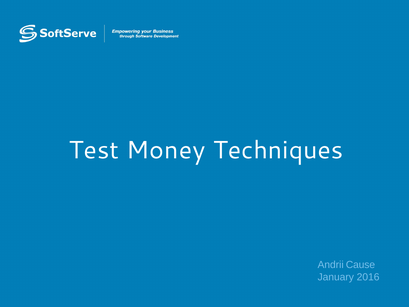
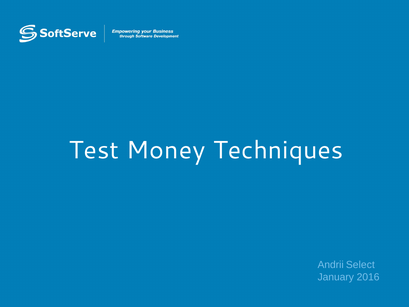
Cause: Cause -> Select (360, 264)
